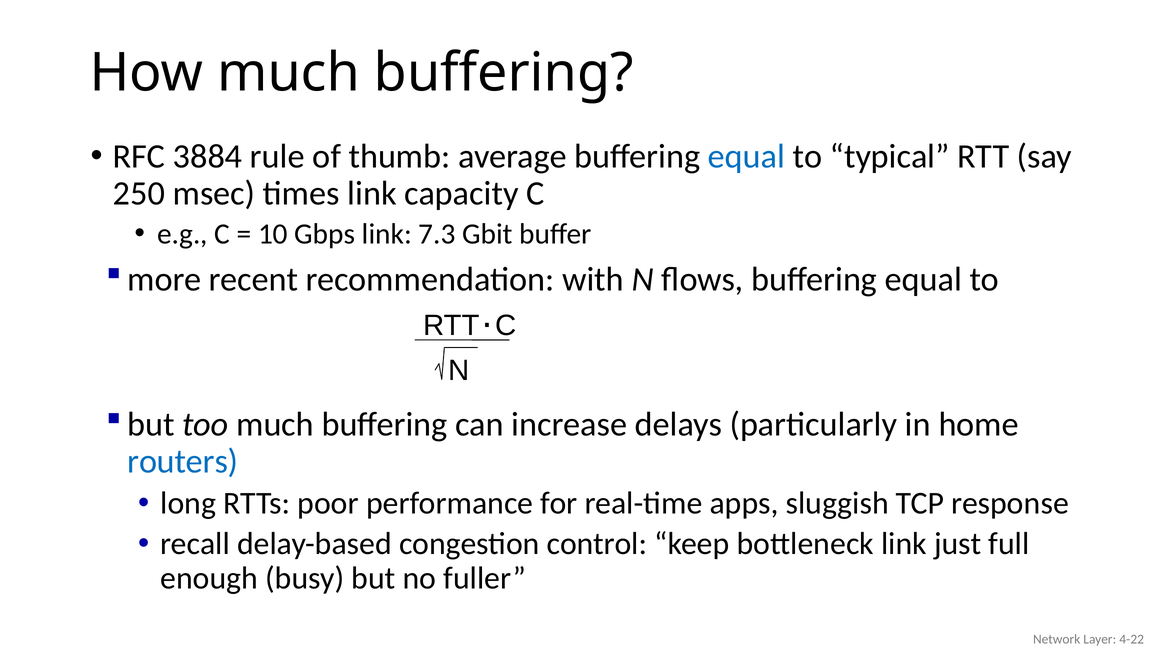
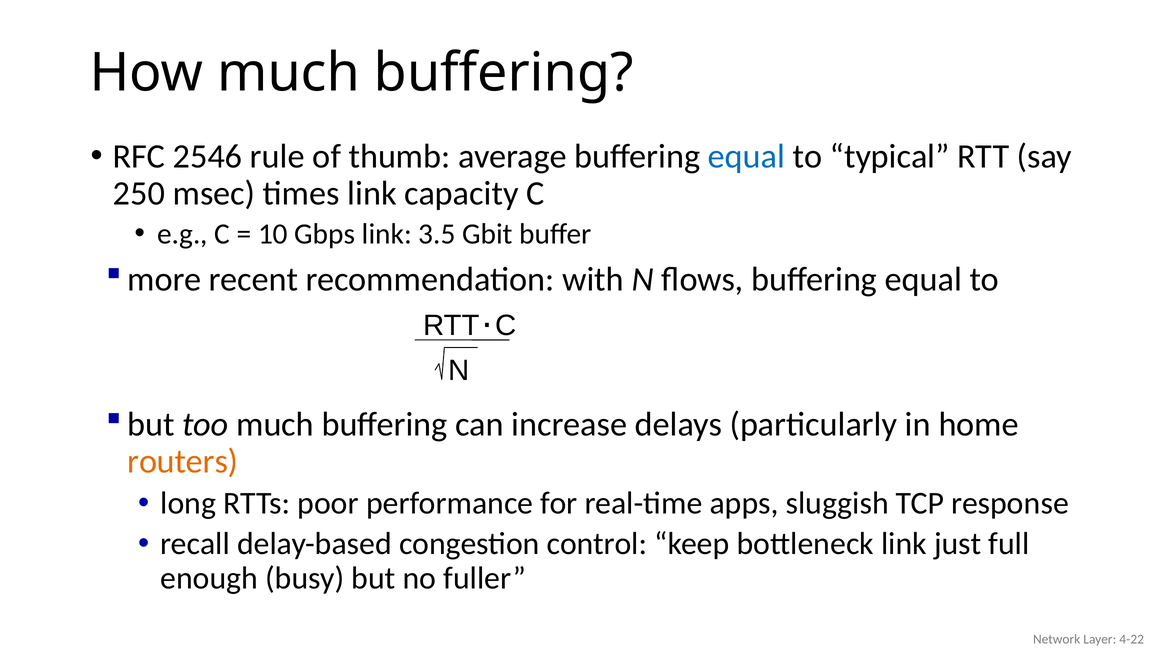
3884: 3884 -> 2546 (208, 156)
7.3: 7.3 -> 3.5 (437, 234)
routers colour: blue -> orange (183, 462)
